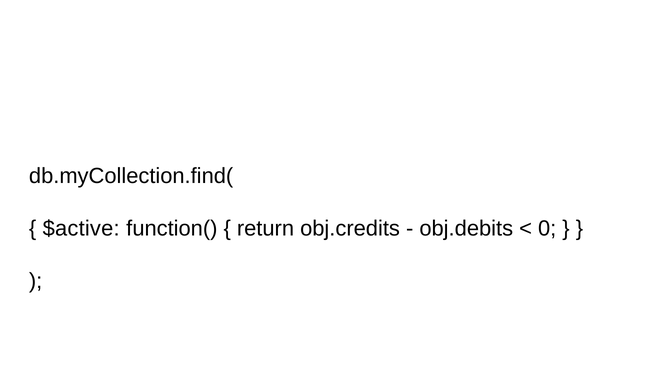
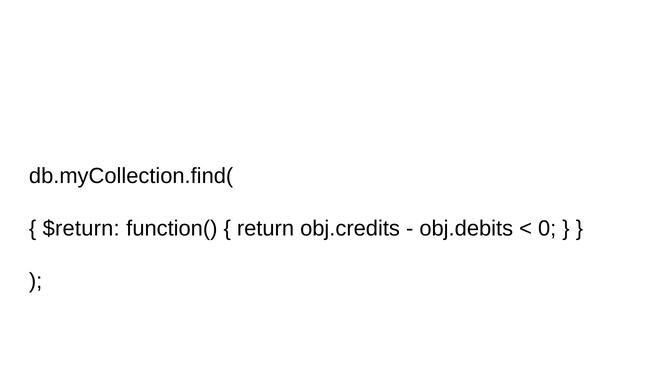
$active: $active -> $return (81, 228)
